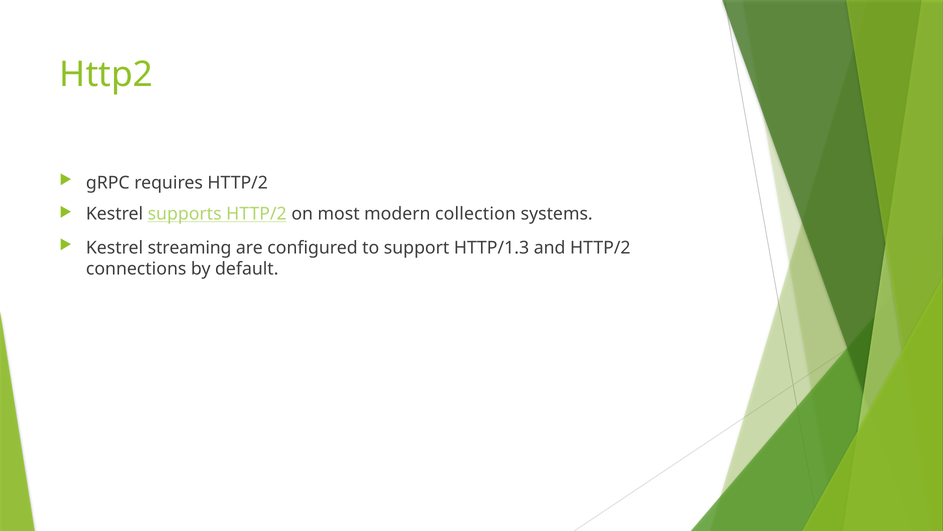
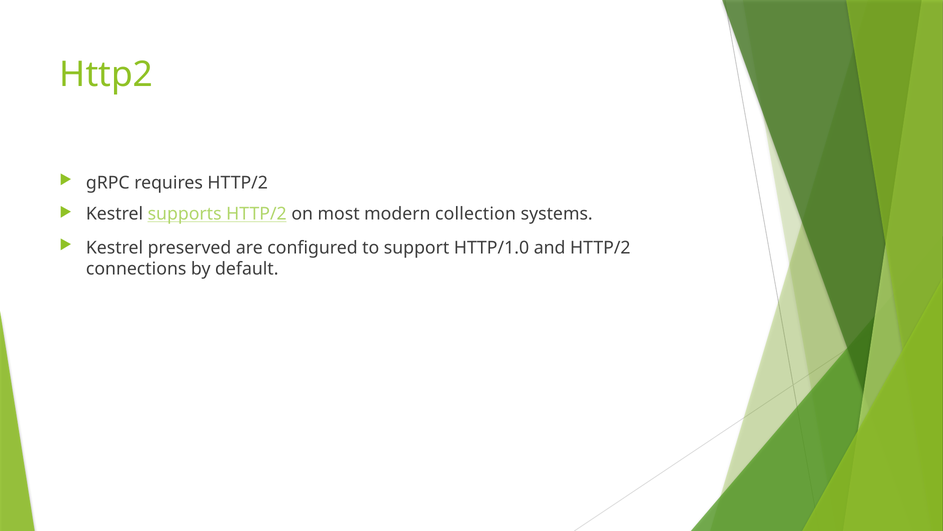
streaming: streaming -> preserved (190, 247)
HTTP/1.3: HTTP/1.3 -> HTTP/1.0 (492, 247)
